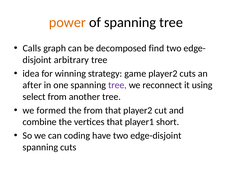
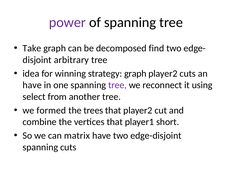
power colour: orange -> purple (67, 22)
Calls: Calls -> Take (32, 48)
strategy game: game -> graph (135, 73)
after: after -> have (32, 85)
the from: from -> trees (93, 110)
coding: coding -> matrix (77, 136)
